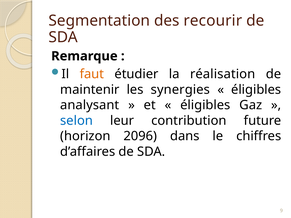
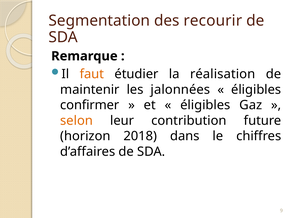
synergies: synergies -> jalonnées (180, 90)
analysant: analysant -> confirmer (90, 105)
selon colour: blue -> orange (77, 121)
2096: 2096 -> 2018 (140, 136)
